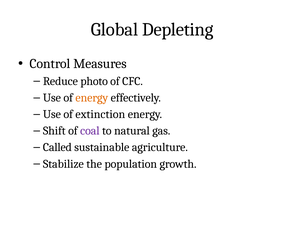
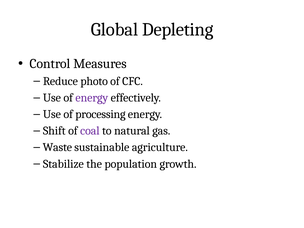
energy colour: orange -> purple (92, 98)
extinction: extinction -> processing (100, 114)
Called: Called -> Waste (57, 147)
